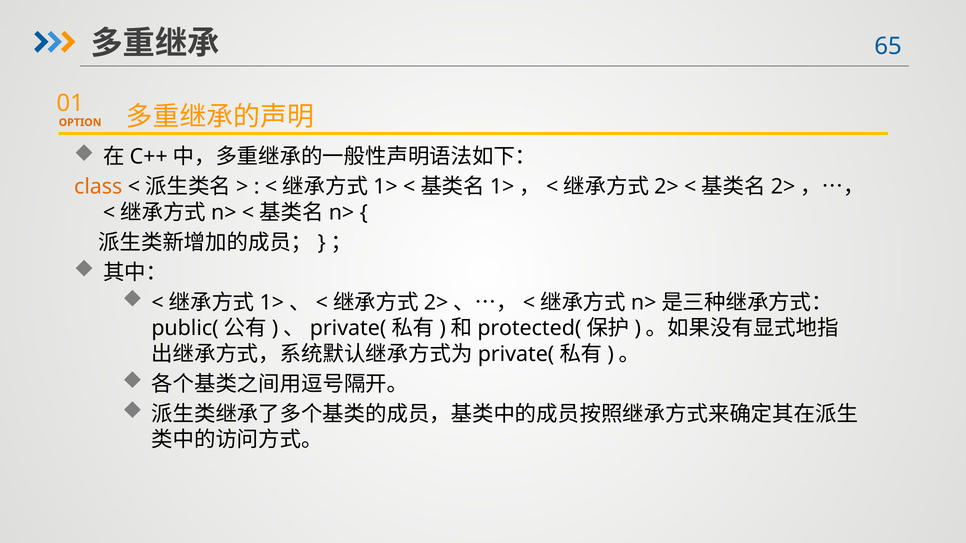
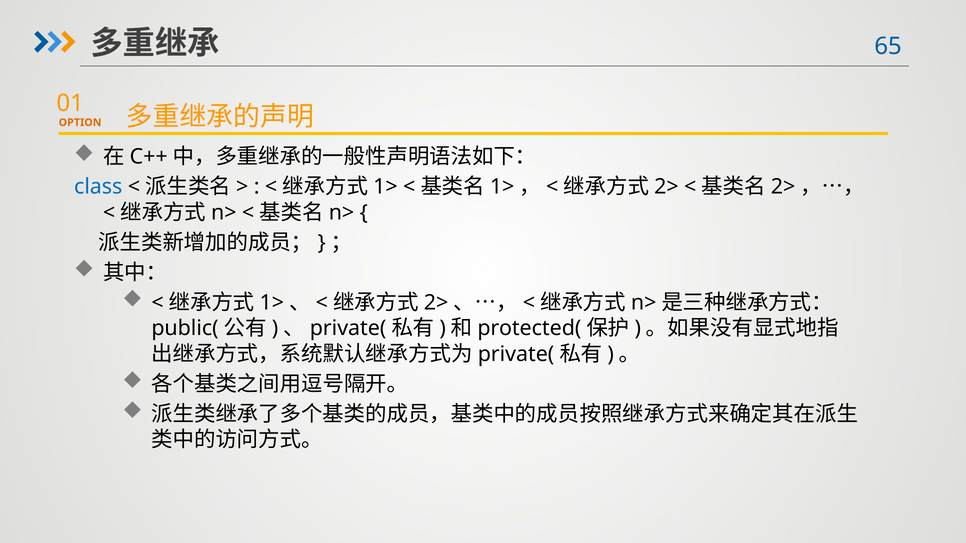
class colour: orange -> blue (98, 187)
